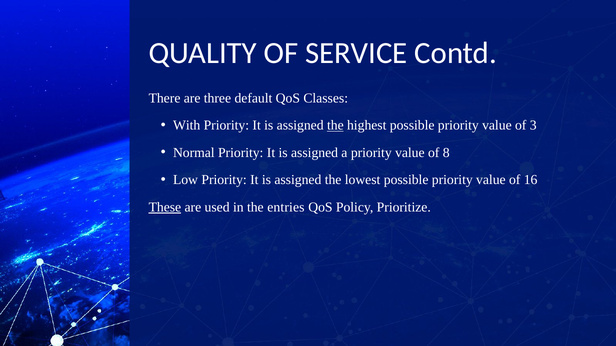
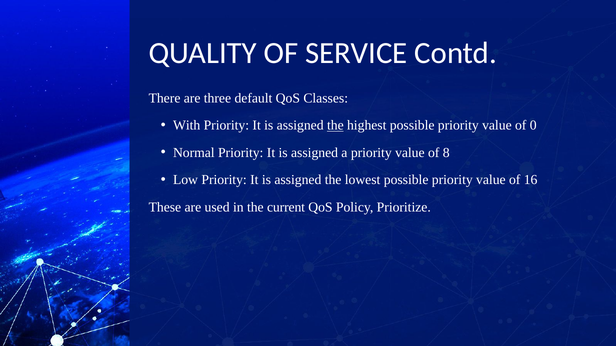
3: 3 -> 0 (533, 126)
These underline: present -> none (165, 208)
entries: entries -> current (286, 208)
